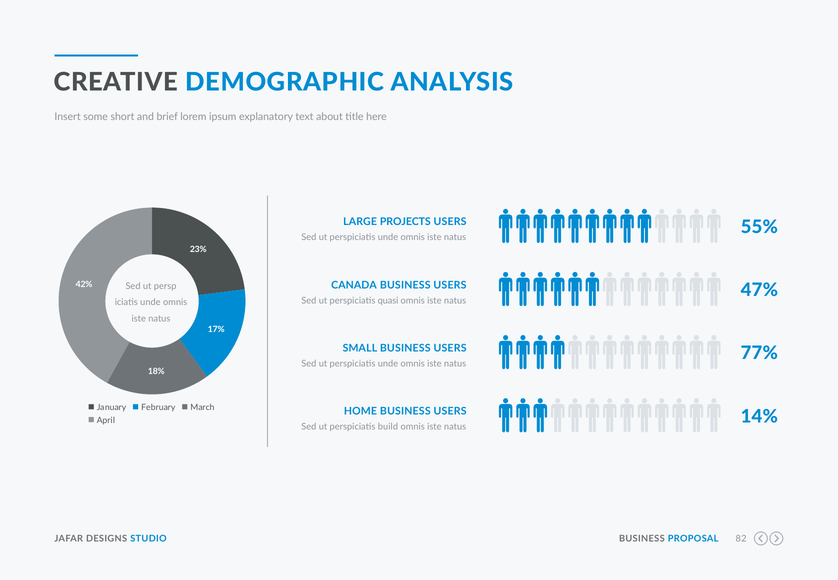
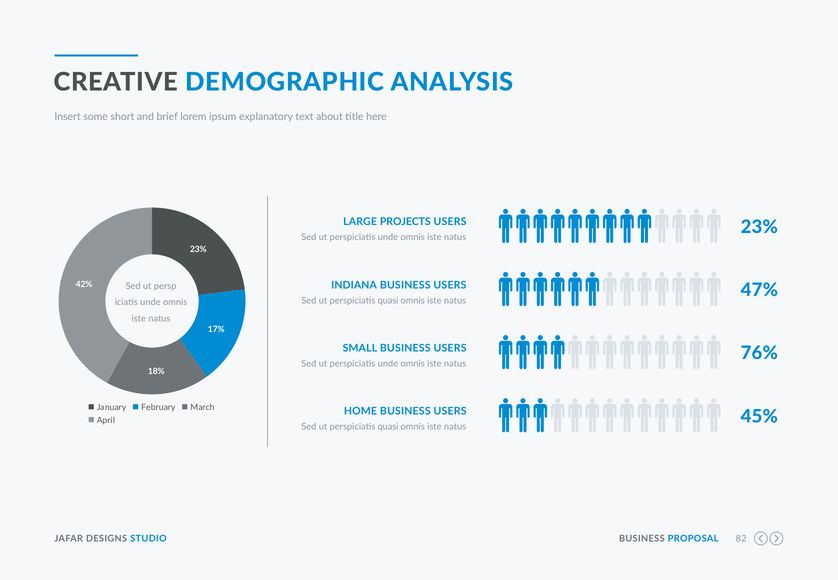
USERS 55%: 55% -> 23% (759, 227)
CANADA: CANADA -> INDIANA (354, 285)
77%: 77% -> 76% (759, 353)
14%: 14% -> 45% (759, 417)
build: build -> quasi (388, 427)
